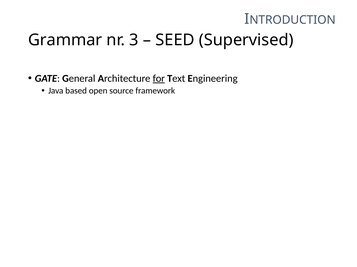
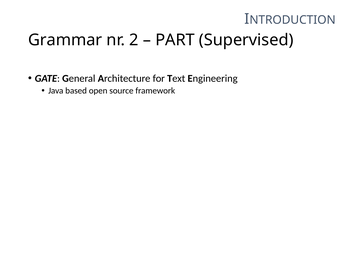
3: 3 -> 2 (134, 40)
SEED: SEED -> PART (175, 40)
for underline: present -> none (159, 79)
